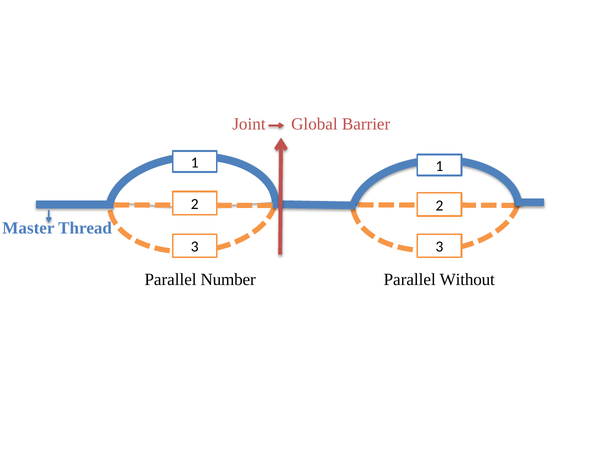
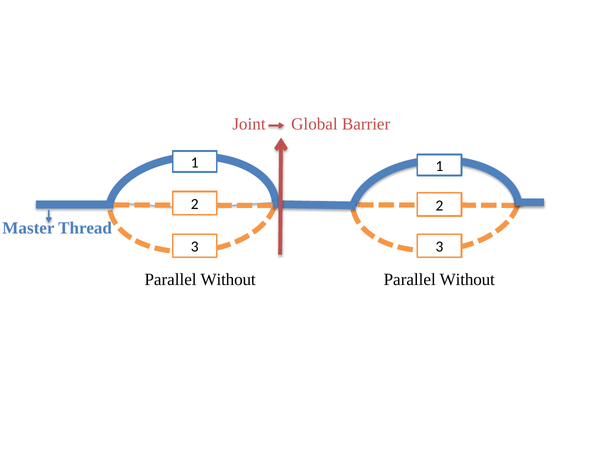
Number: Number -> Without (228, 279)
